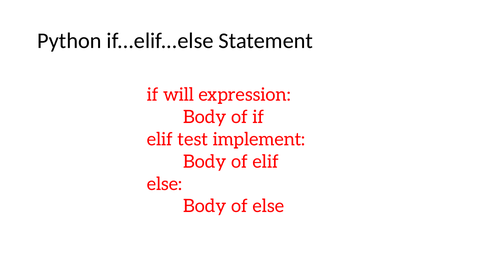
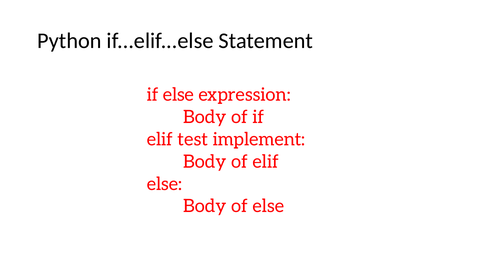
if will: will -> else (178, 95)
